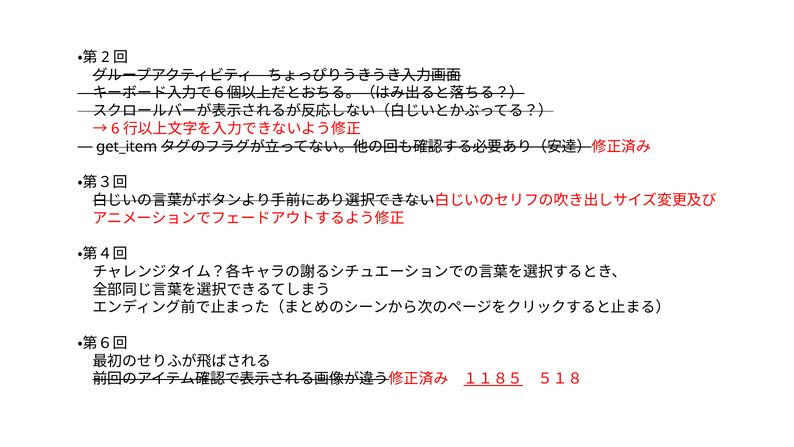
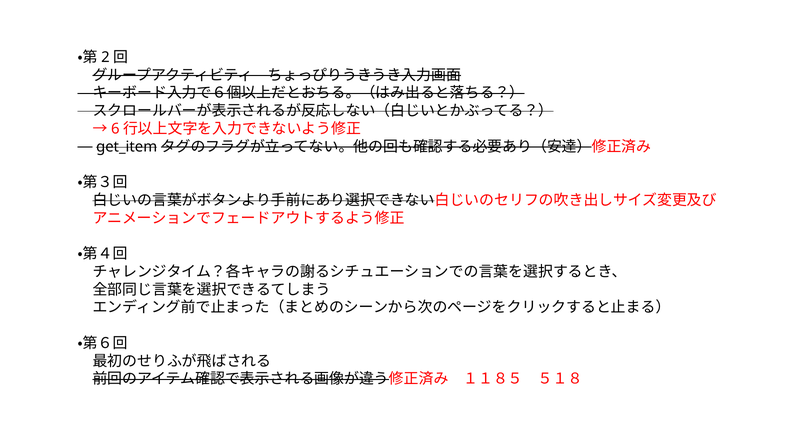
１１８５ underline: present -> none (493, 379)
